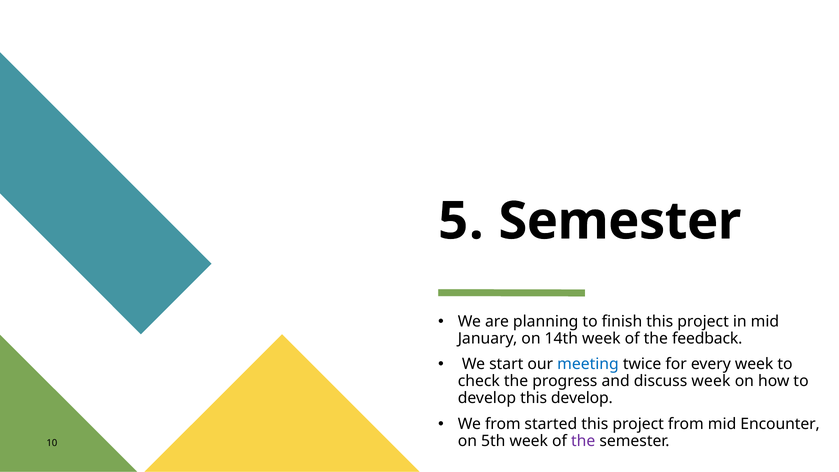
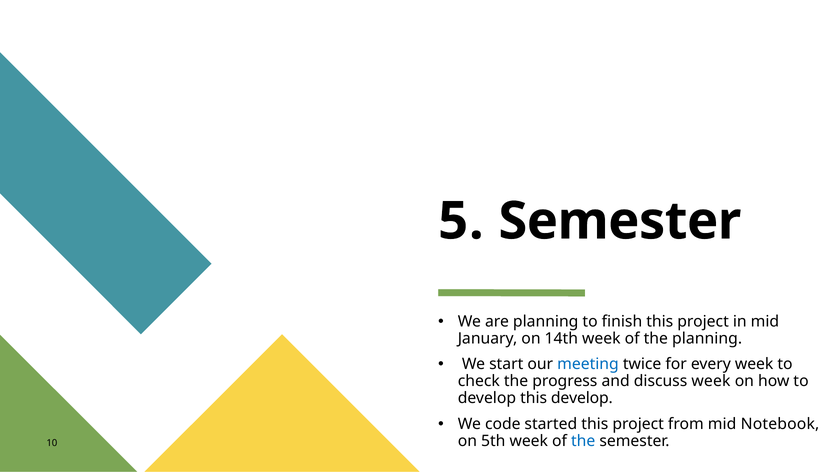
the feedback: feedback -> planning (707, 338)
We from: from -> code (503, 424)
Encounter: Encounter -> Notebook (780, 424)
the colour: purple -> blue (583, 441)
